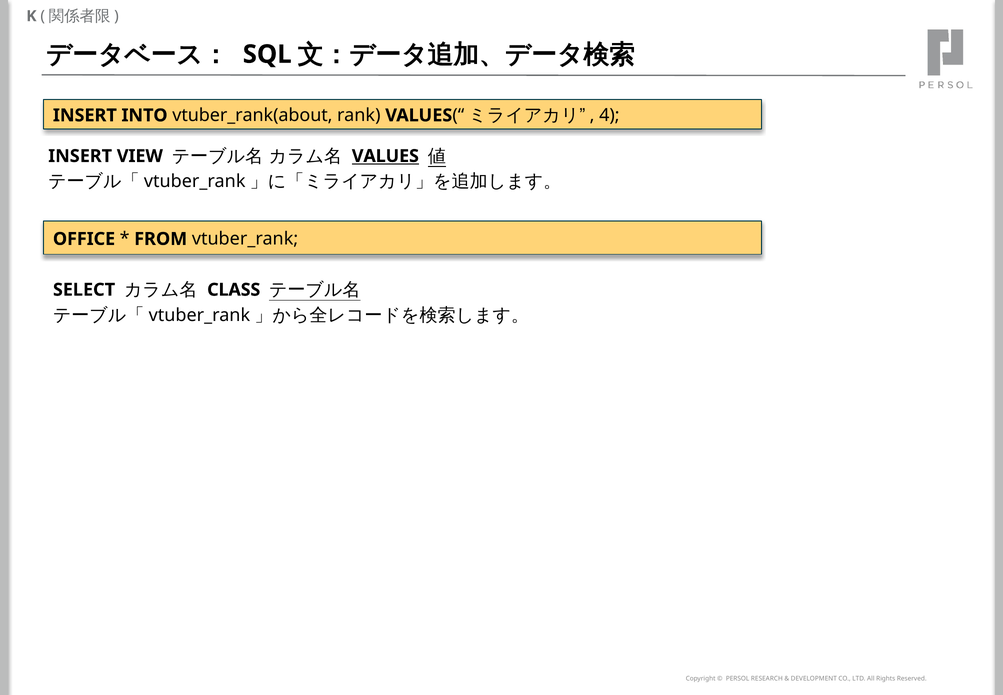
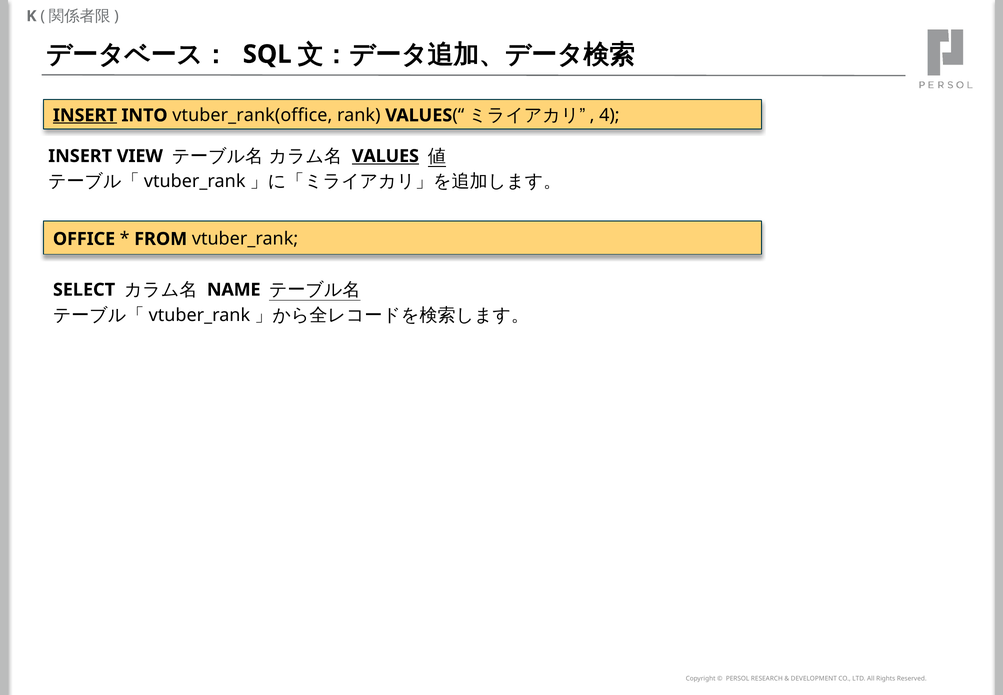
INSERT underline: none -> present (85, 115)
vtuber_rank(about: vtuber_rank(about -> vtuber_rank(office (252, 115)
CLASS: CLASS -> NAME (234, 290)
